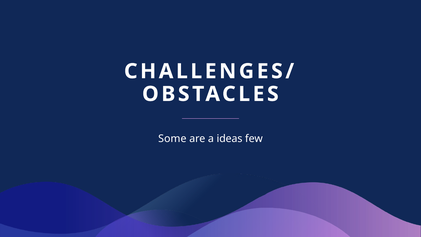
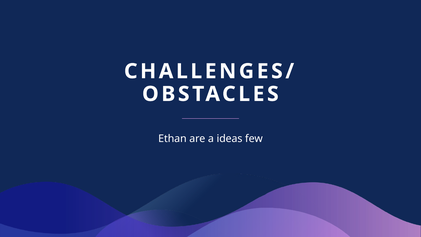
Some: Some -> Ethan (172, 139)
